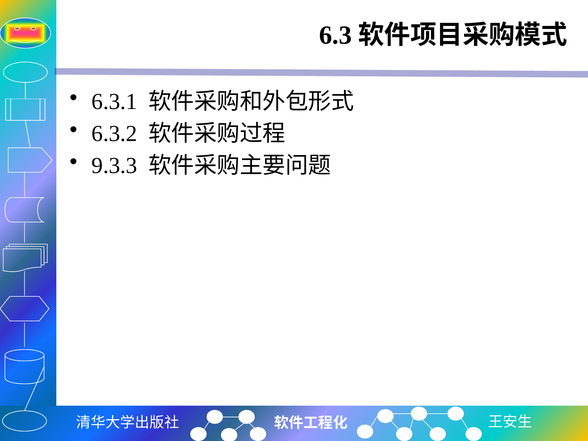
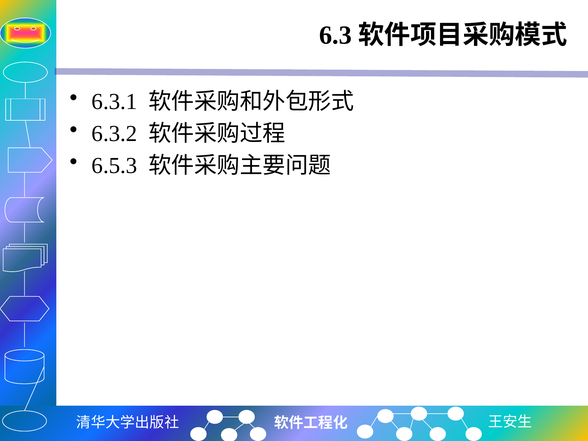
9.3.3: 9.3.3 -> 6.5.3 (114, 166)
